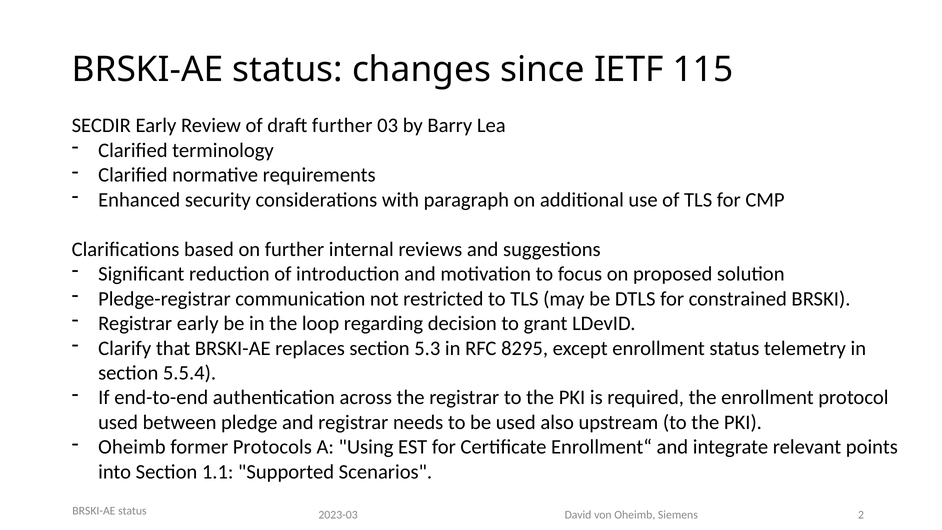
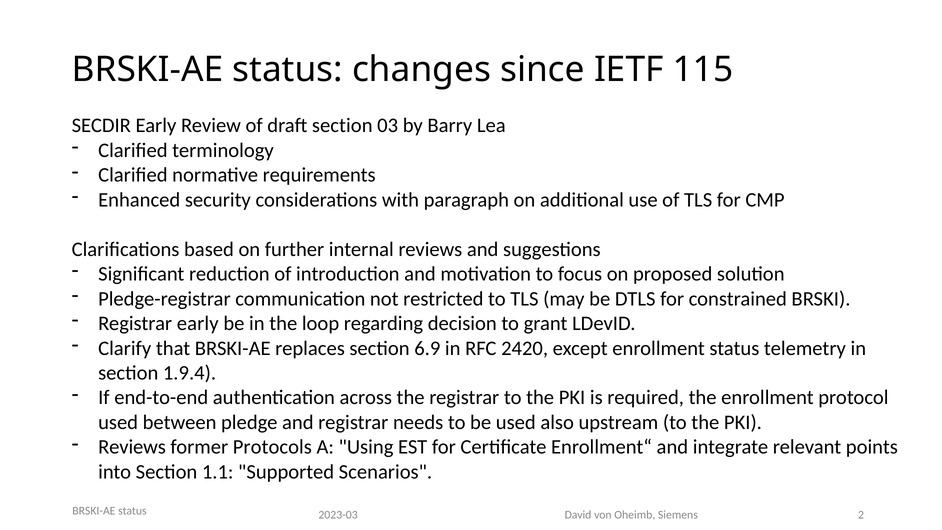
draft further: further -> section (342, 126)
5.3: 5.3 -> 6.9 (427, 348)
8295: 8295 -> 2420 (525, 348)
5.5.4: 5.5.4 -> 1.9.4 (190, 373)
Oheimb: Oheimb -> Reviews (132, 447)
